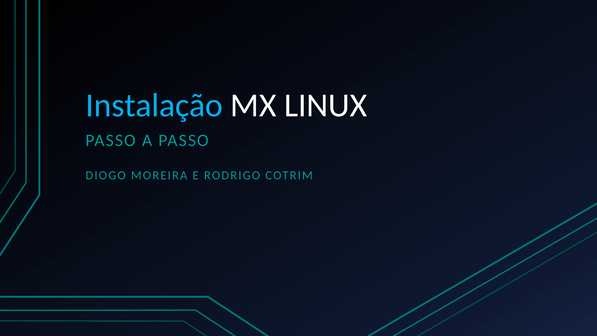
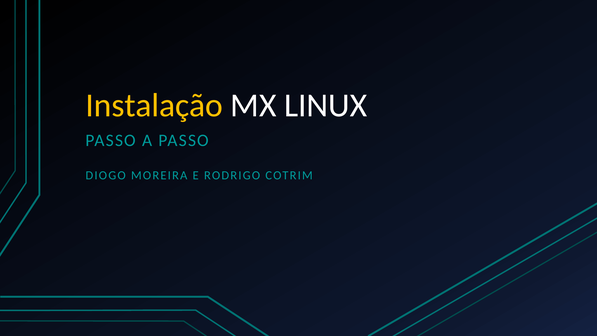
Instalação colour: light blue -> yellow (154, 105)
